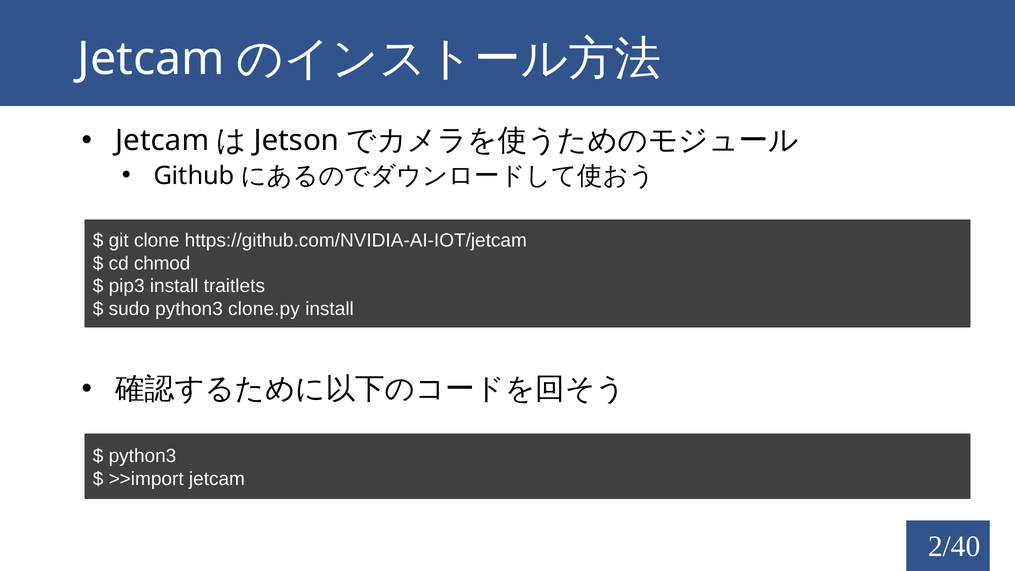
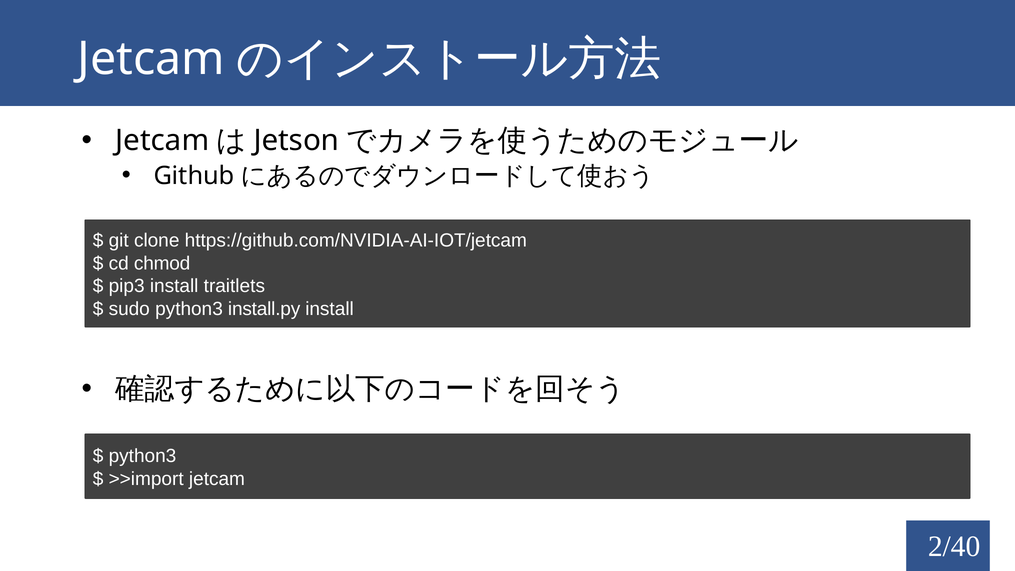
clone.py: clone.py -> install.py (264, 309)
